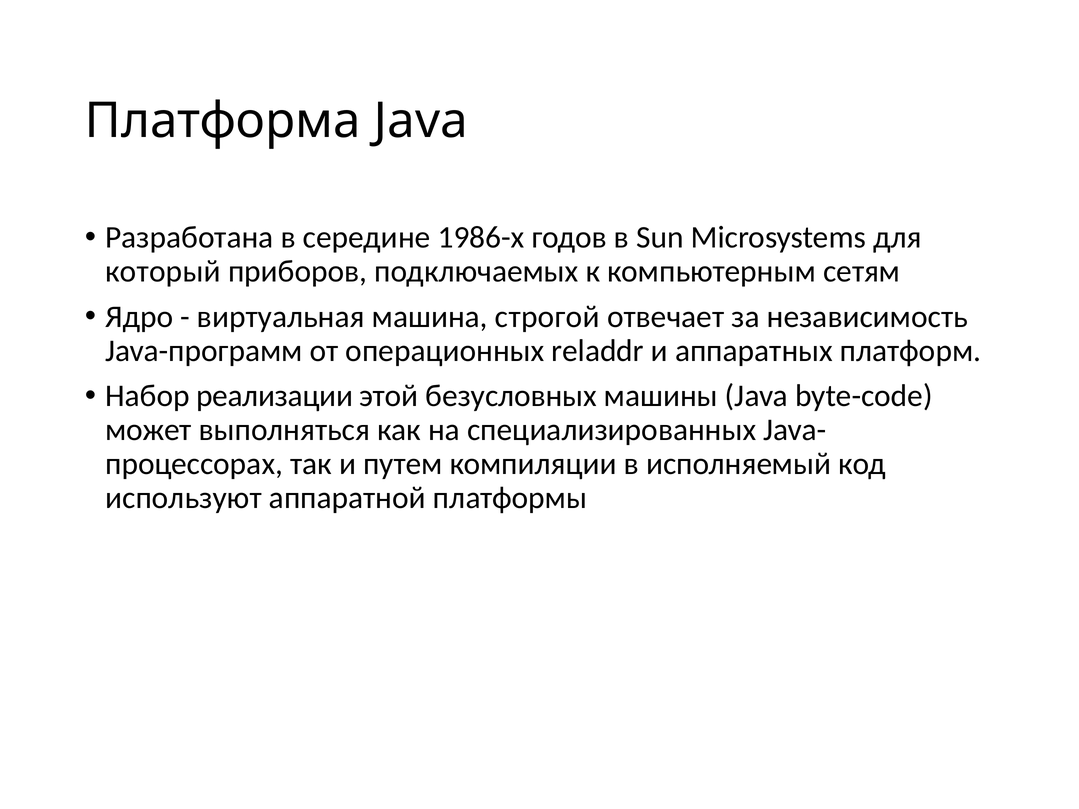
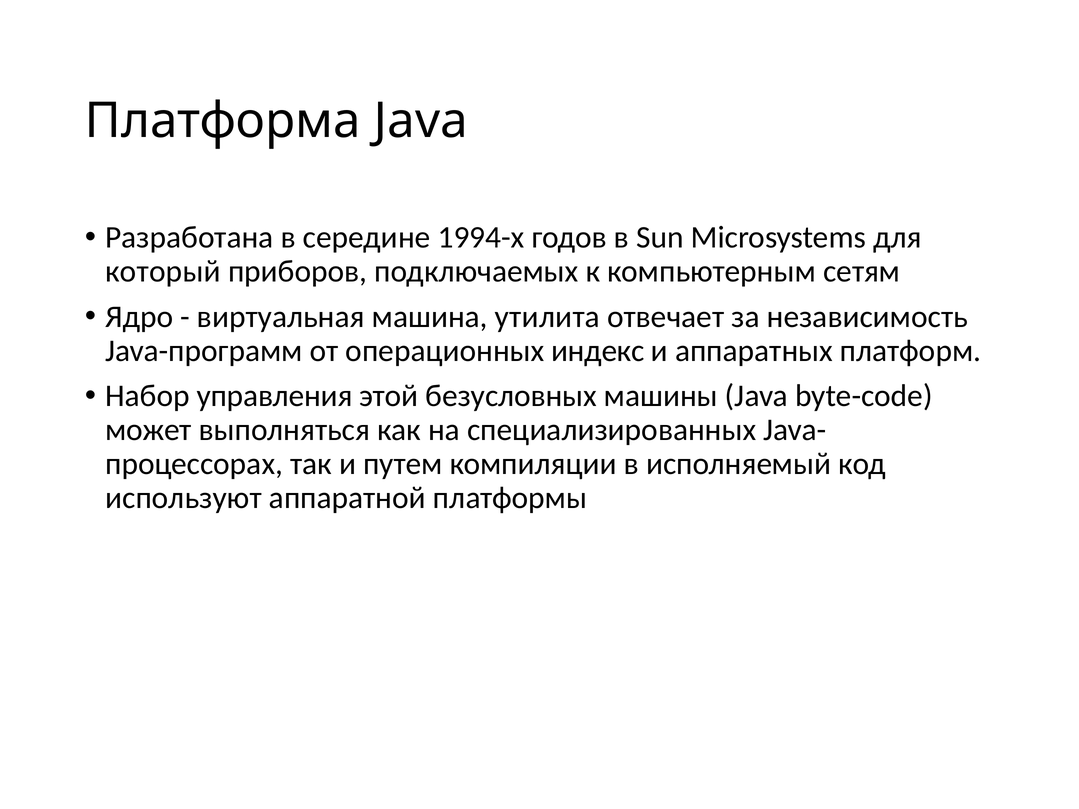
1986-х: 1986-х -> 1994-х (481, 238)
строгой: строгой -> утилита (547, 317)
reladdr: reladdr -> индекс (598, 351)
реализации: реализации -> управления (275, 396)
